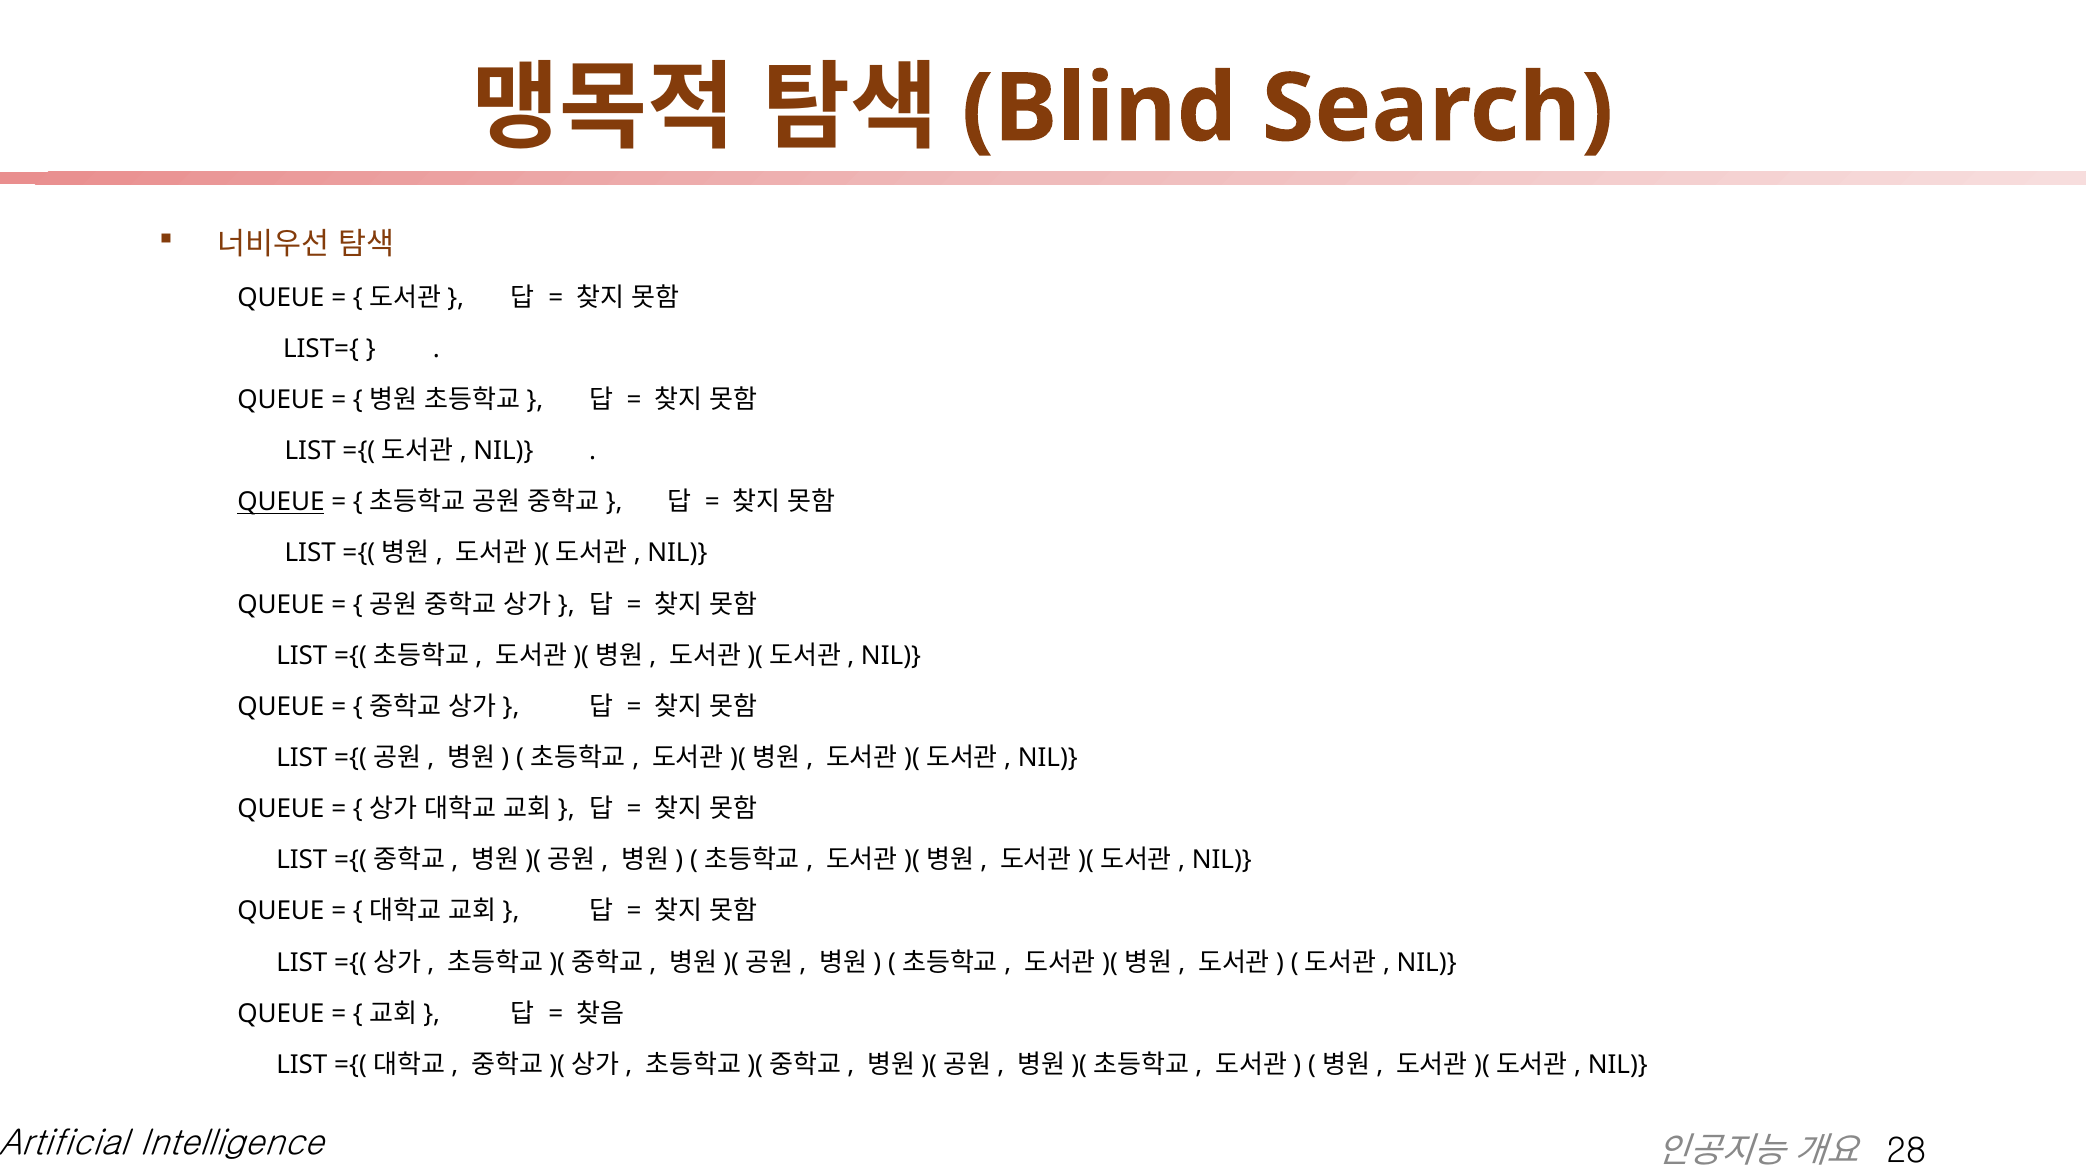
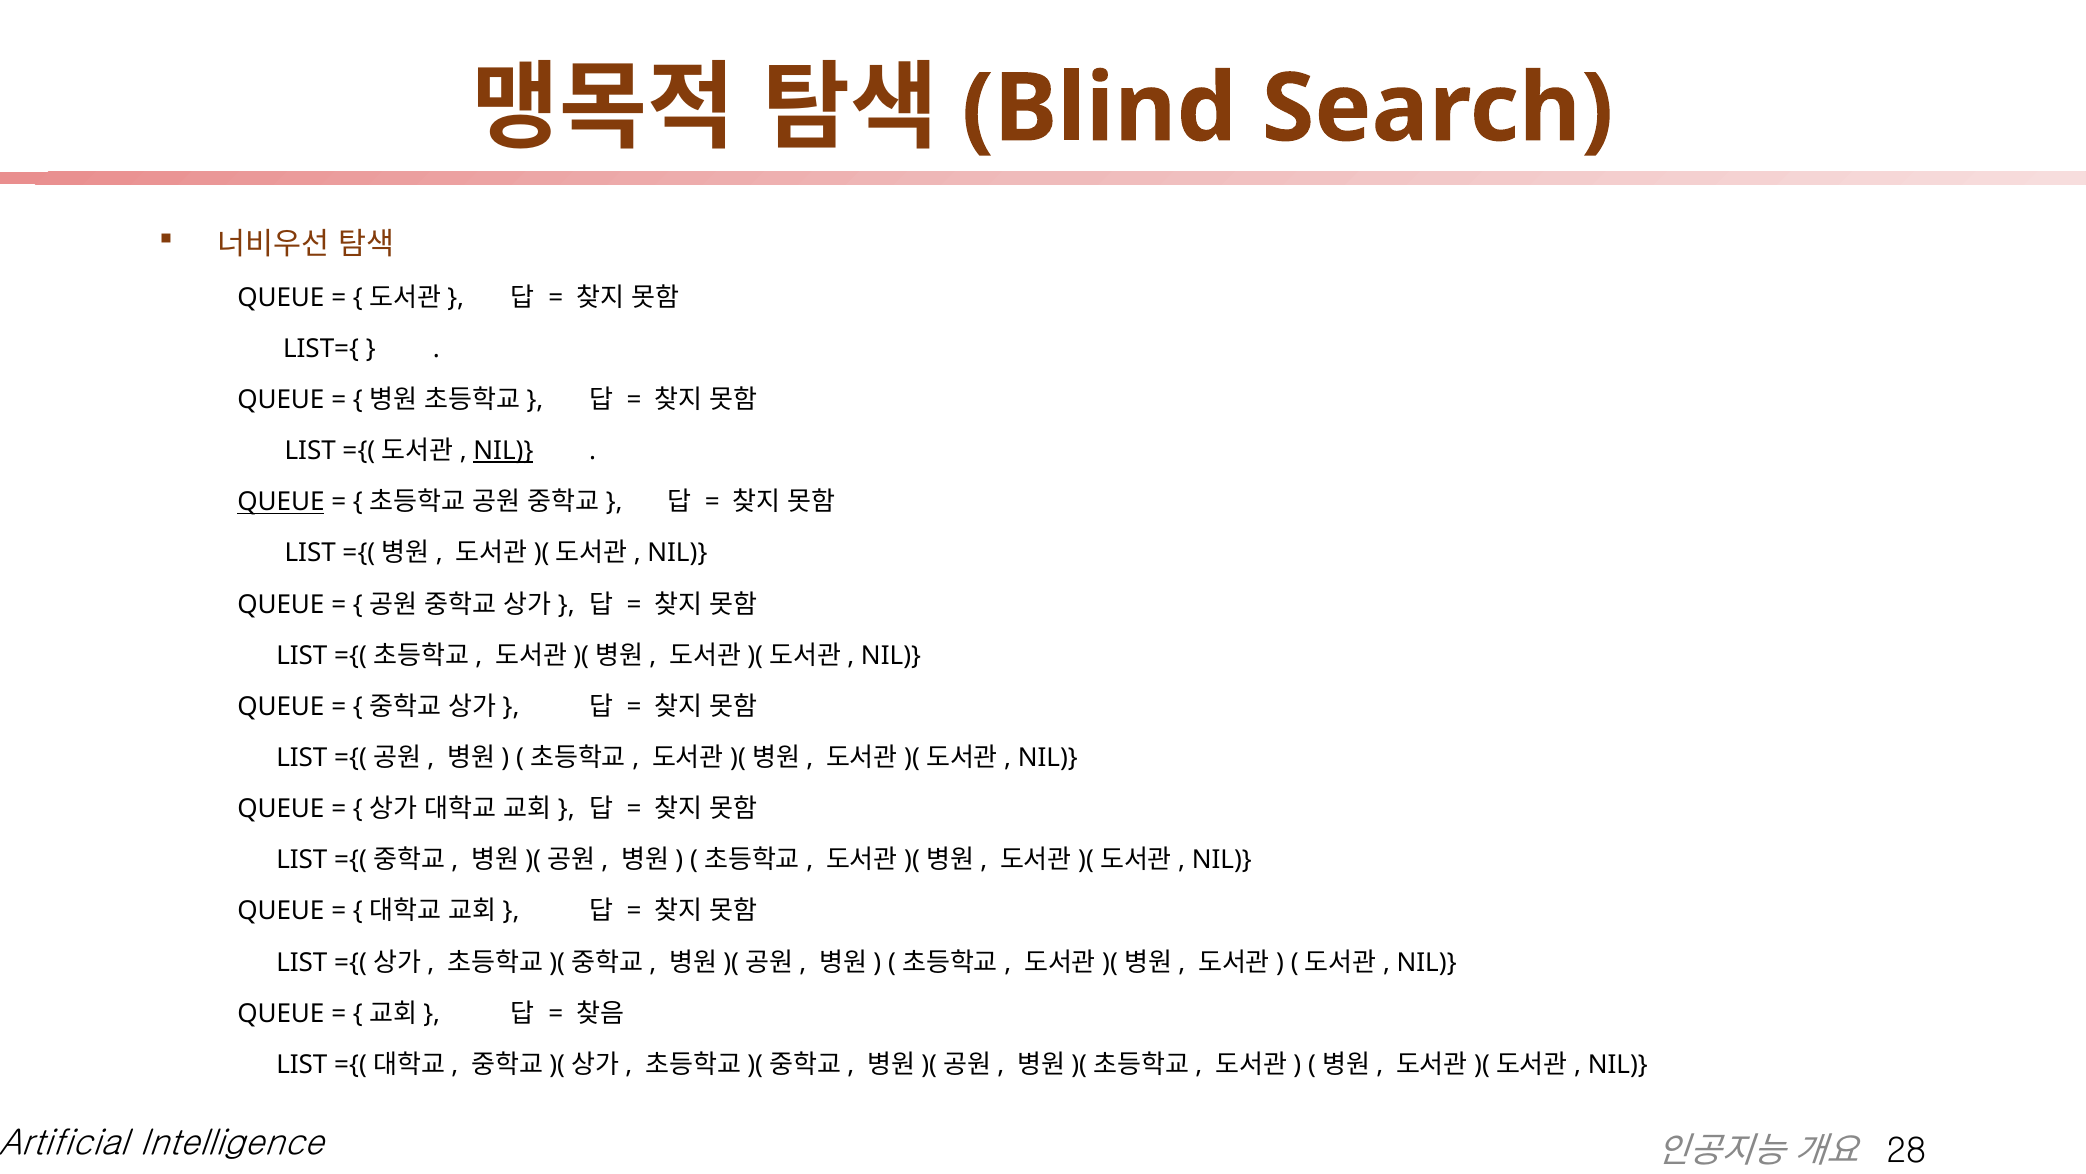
NIL underline: none -> present (503, 451)
